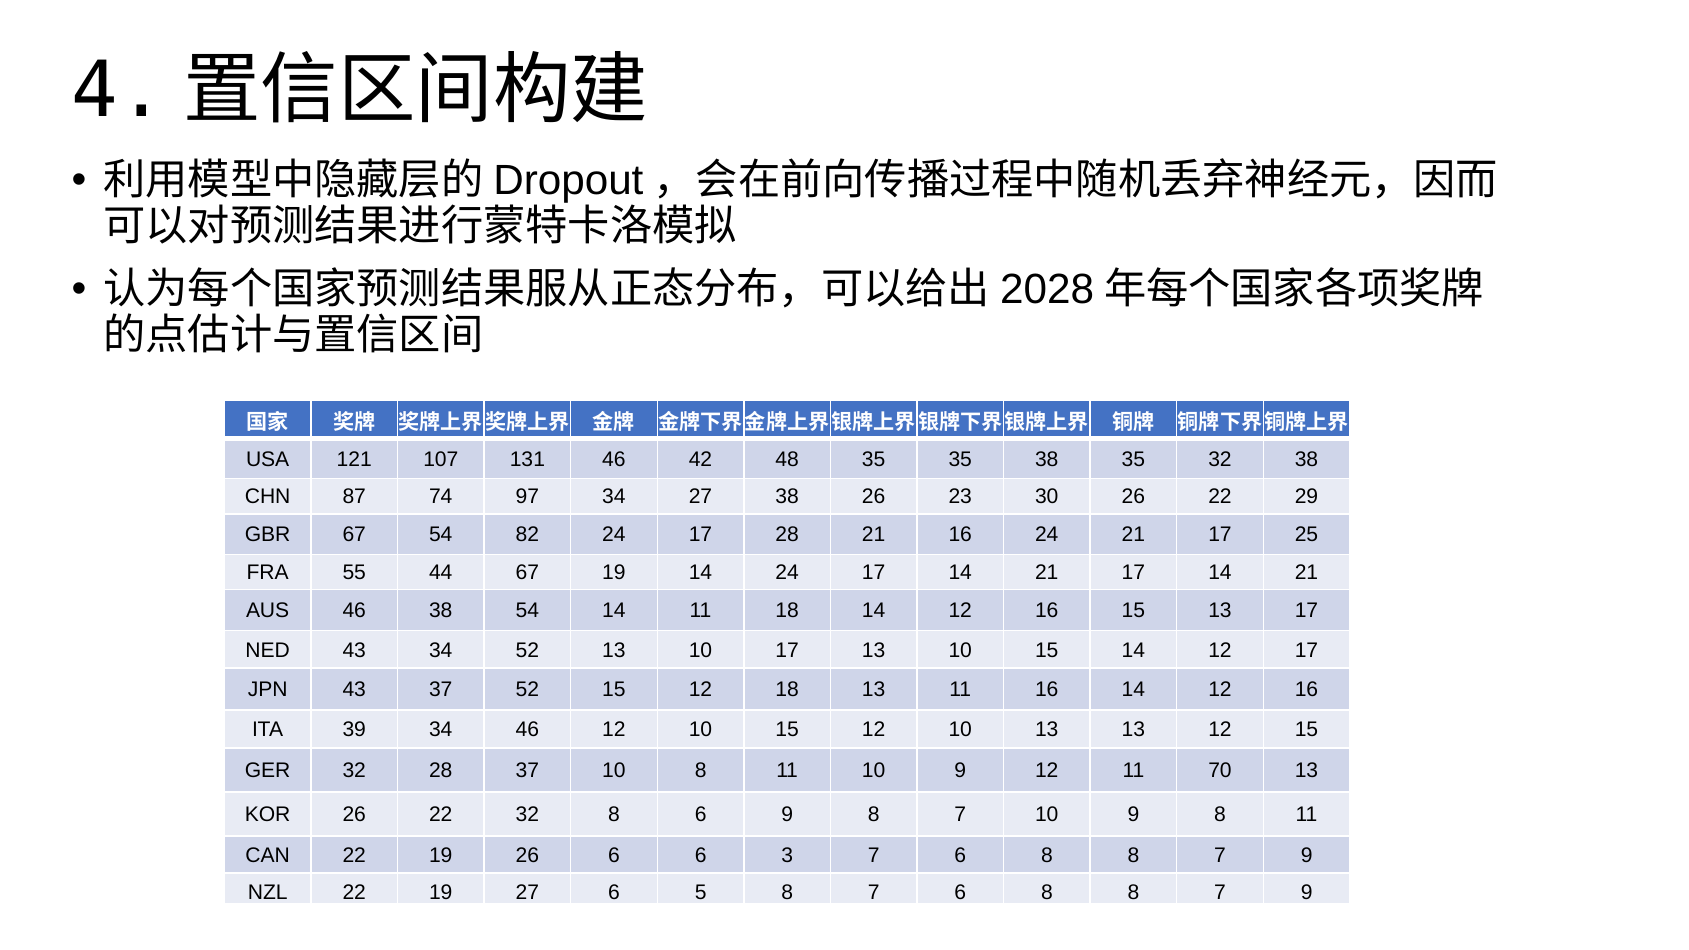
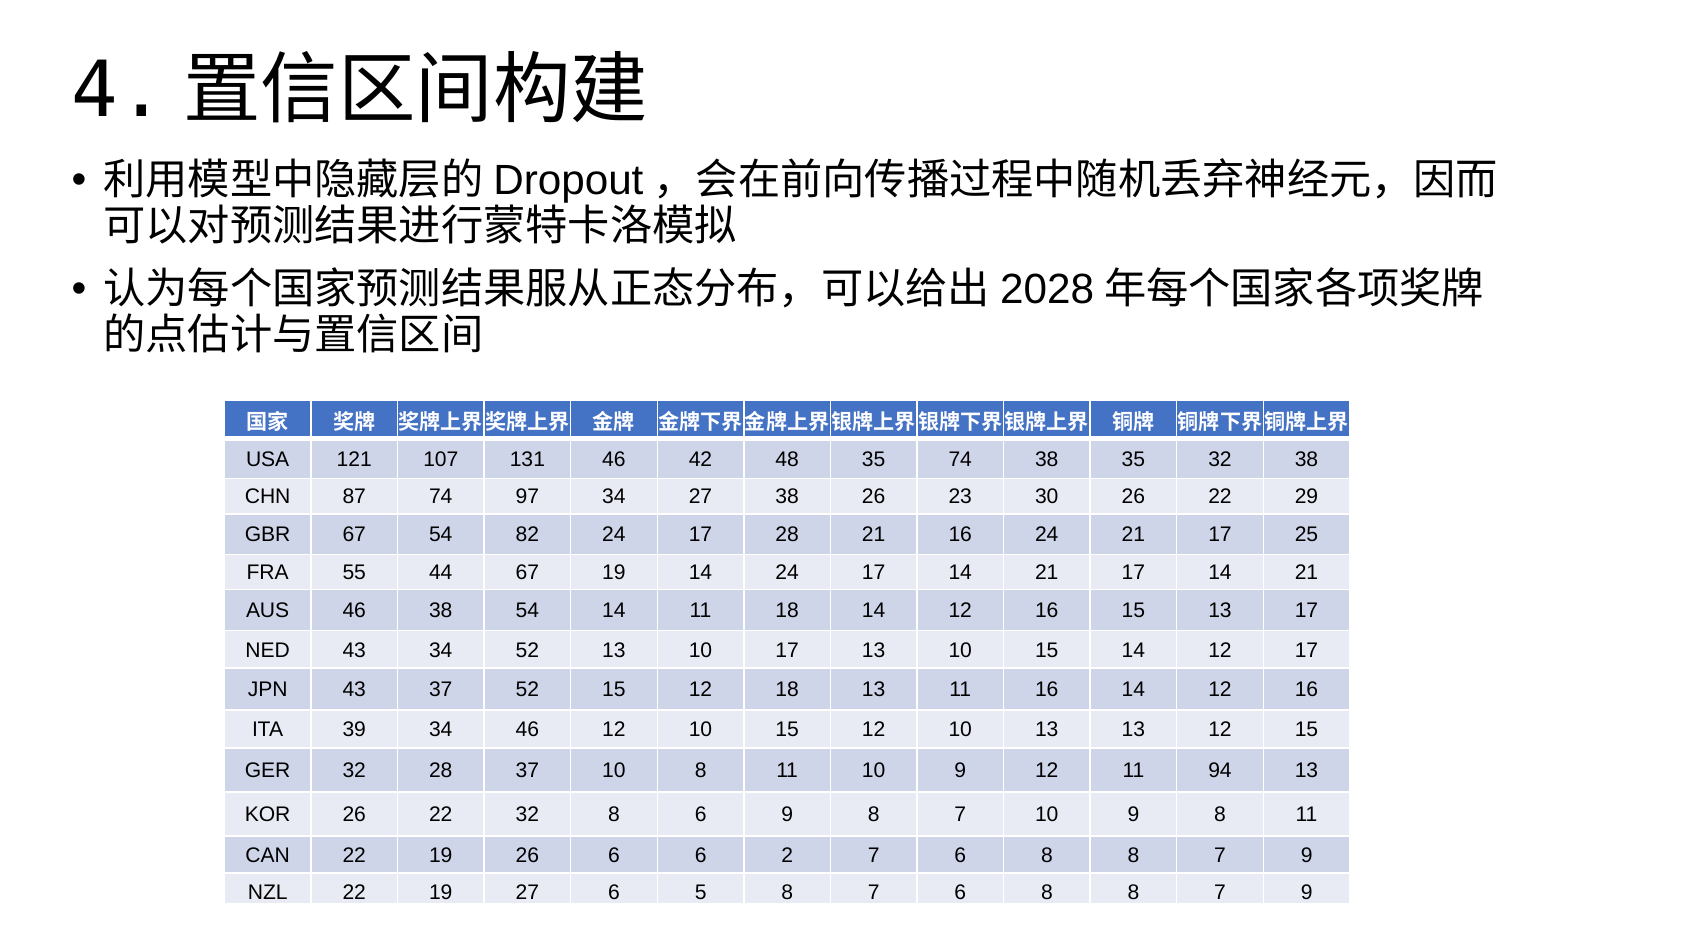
35 35: 35 -> 74 (960, 459)
70: 70 -> 94 (1220, 771)
3: 3 -> 2 (787, 855)
